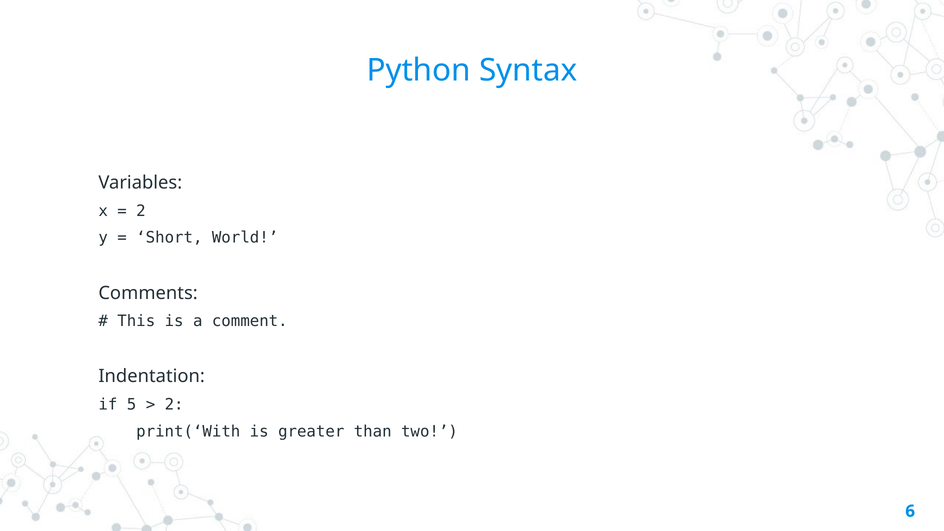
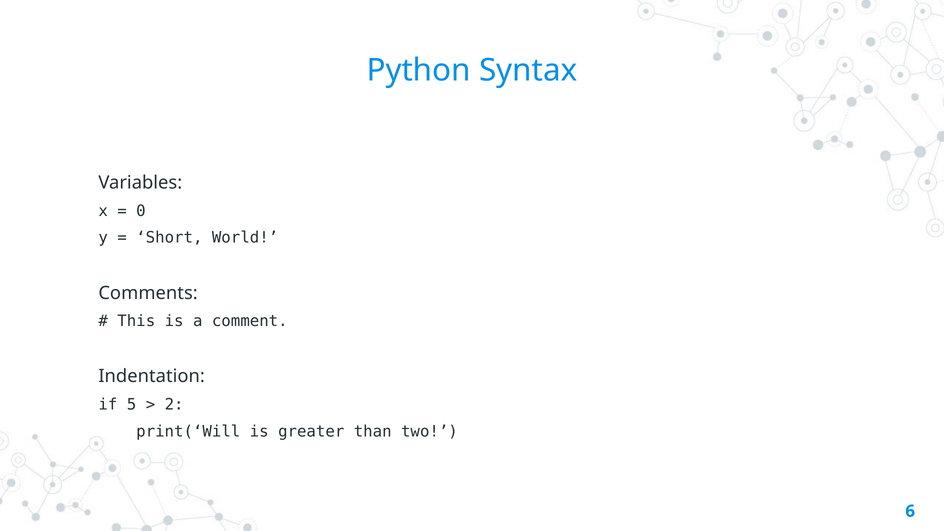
2: 2 -> 0 (141, 211)
print(‘With: print(‘With -> print(‘Will (188, 431)
